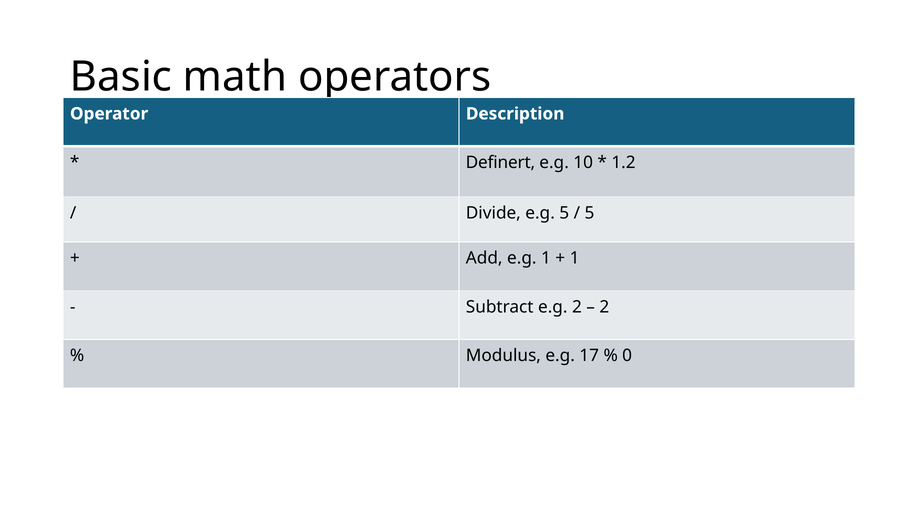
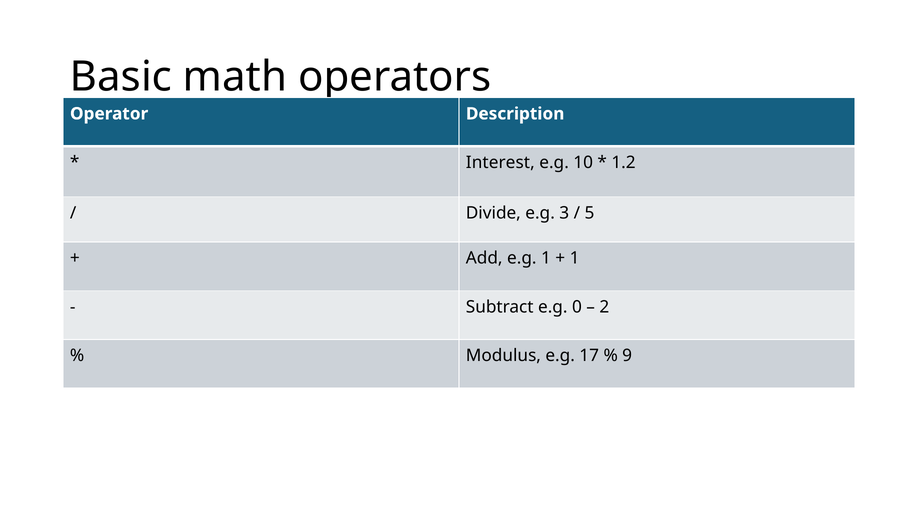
Definert: Definert -> Interest (500, 163)
e.g 5: 5 -> 3 (564, 213)
e.g 2: 2 -> 0 (577, 307)
0: 0 -> 9 (627, 356)
